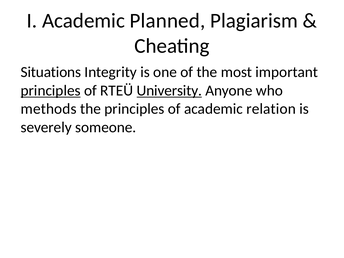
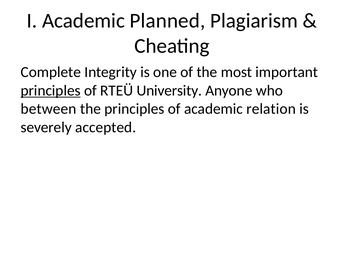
Situations: Situations -> Complete (51, 72)
University underline: present -> none (169, 91)
methods: methods -> between (49, 109)
someone: someone -> accepted (106, 127)
